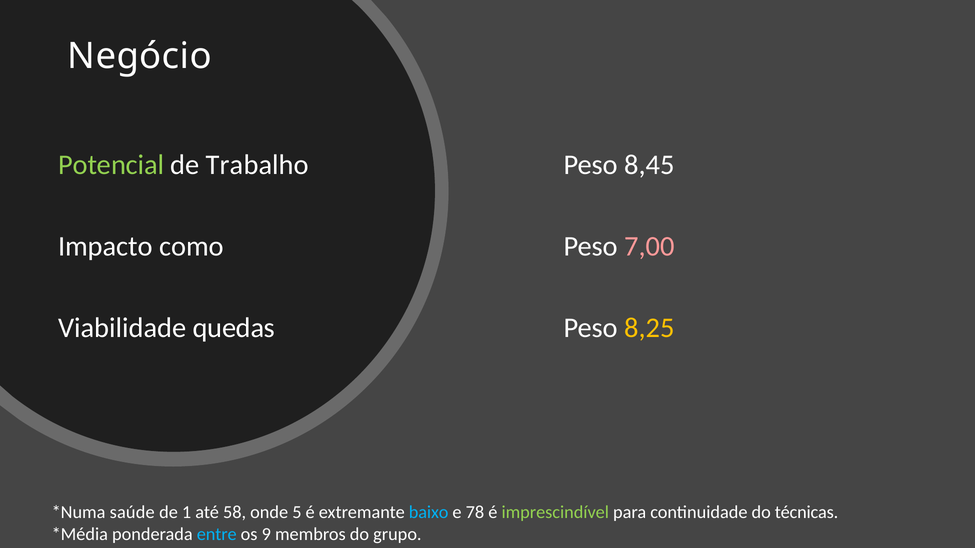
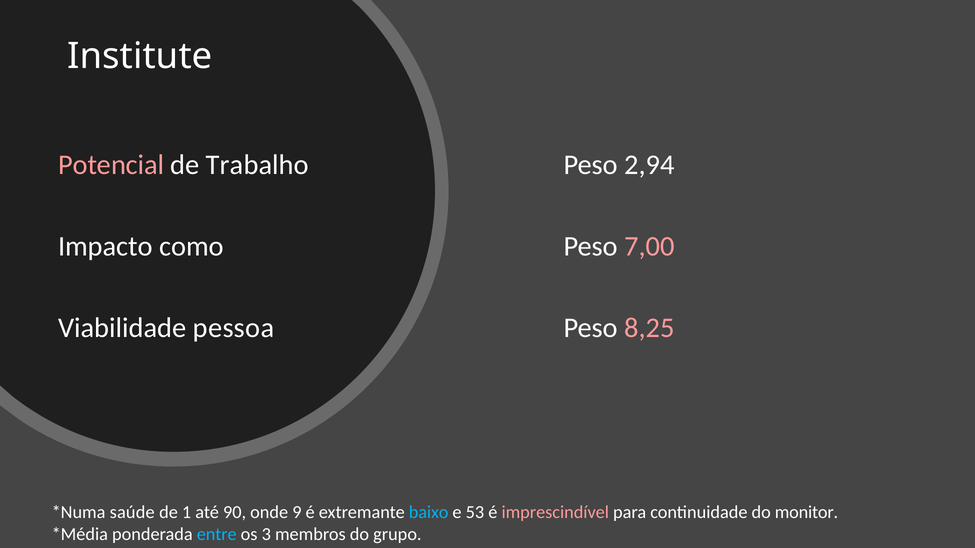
Negócio: Negócio -> Institute (140, 56)
Potencial colour: light green -> pink (111, 165)
8,45: 8,45 -> 2,94 (649, 165)
quedas: quedas -> pessoa (234, 328)
8,25 colour: yellow -> pink (649, 328)
58: 58 -> 90 (235, 513)
5: 5 -> 9 (297, 513)
78: 78 -> 53 (475, 513)
imprescindível colour: light green -> pink (555, 513)
técnicas: técnicas -> monitor (807, 513)
9: 9 -> 3 (266, 535)
